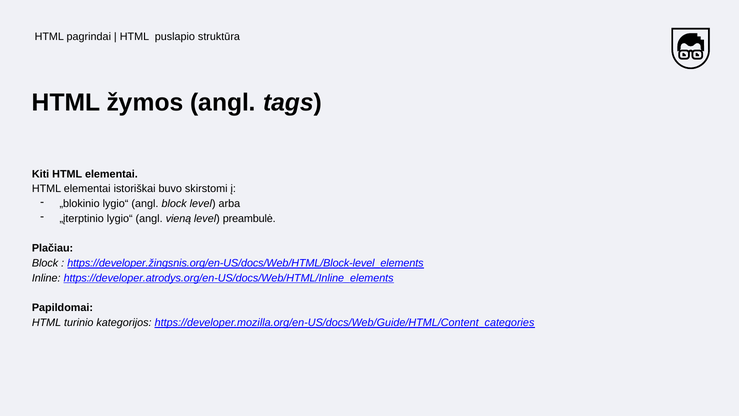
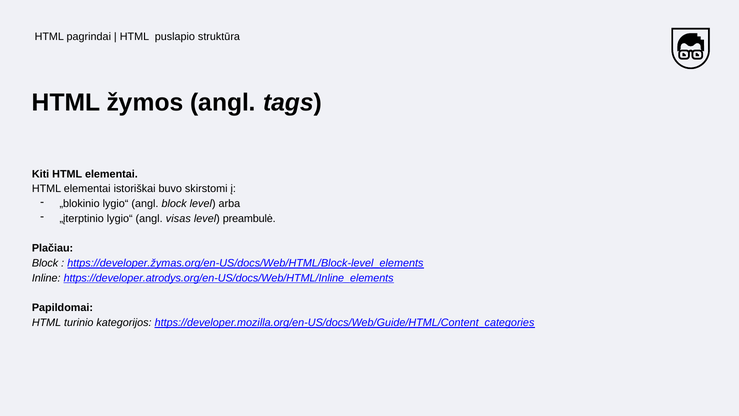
vieną: vieną -> visas (178, 218)
https://developer.žingsnis.org/en-US/docs/Web/HTML/Block-level_elements: https://developer.žingsnis.org/en-US/docs/Web/HTML/Block-level_elements -> https://developer.žymas.org/en-US/docs/Web/HTML/Block-level_elements (245, 263)
